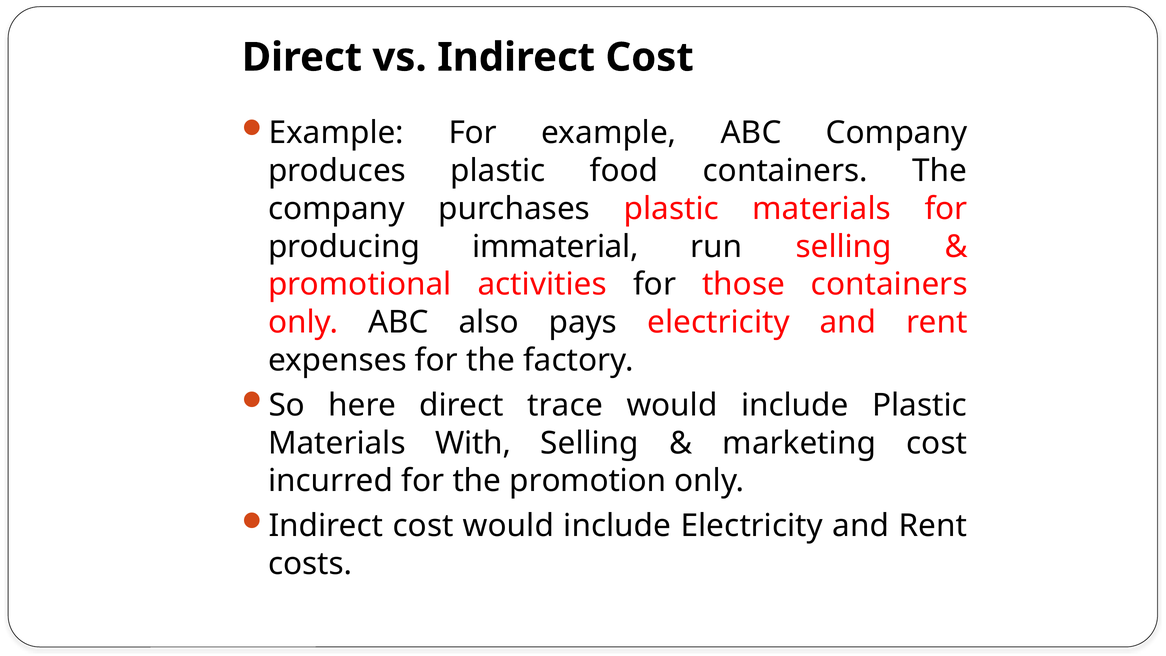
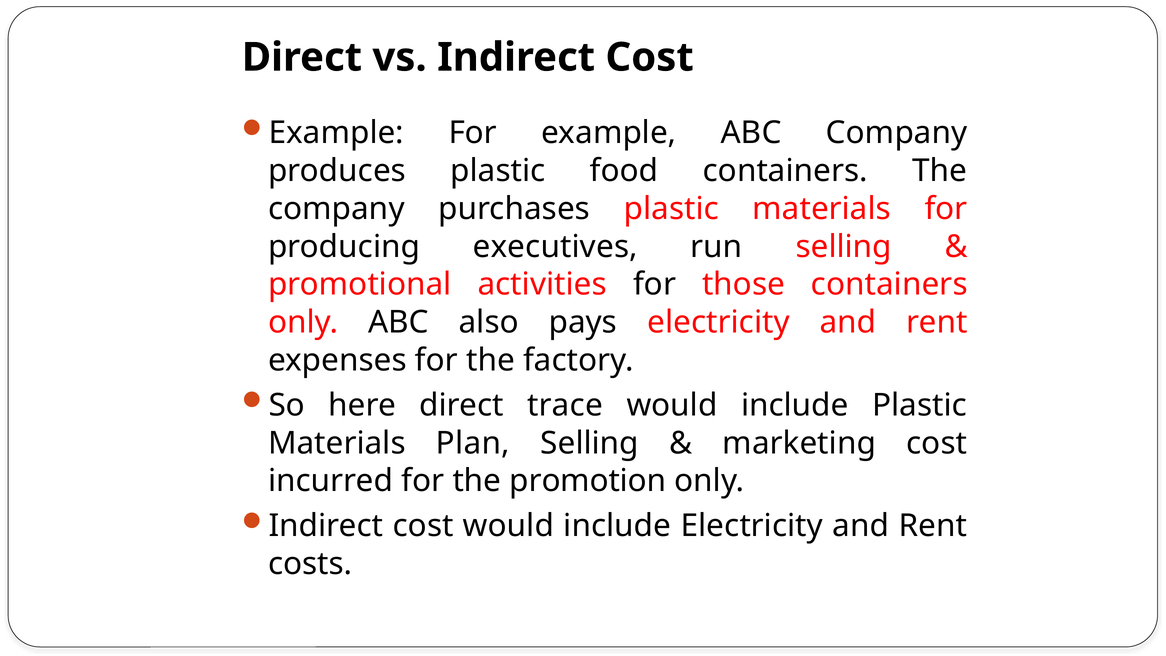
immaterial: immaterial -> executives (555, 247)
With: With -> Plan (473, 443)
